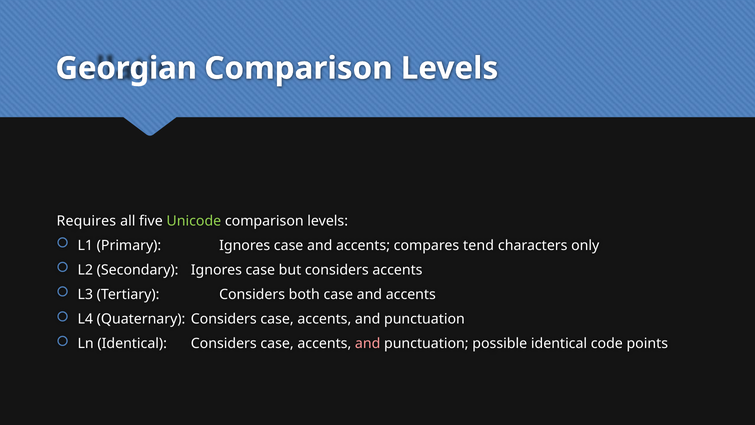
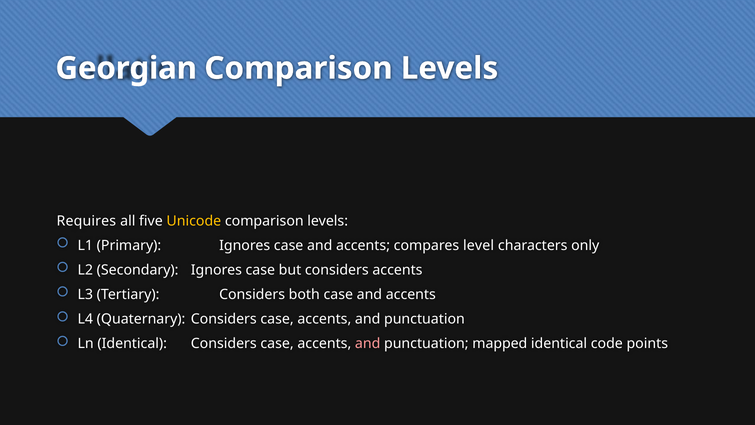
Unicode colour: light green -> yellow (194, 221)
tend: tend -> level (479, 245)
possible: possible -> mapped (500, 343)
